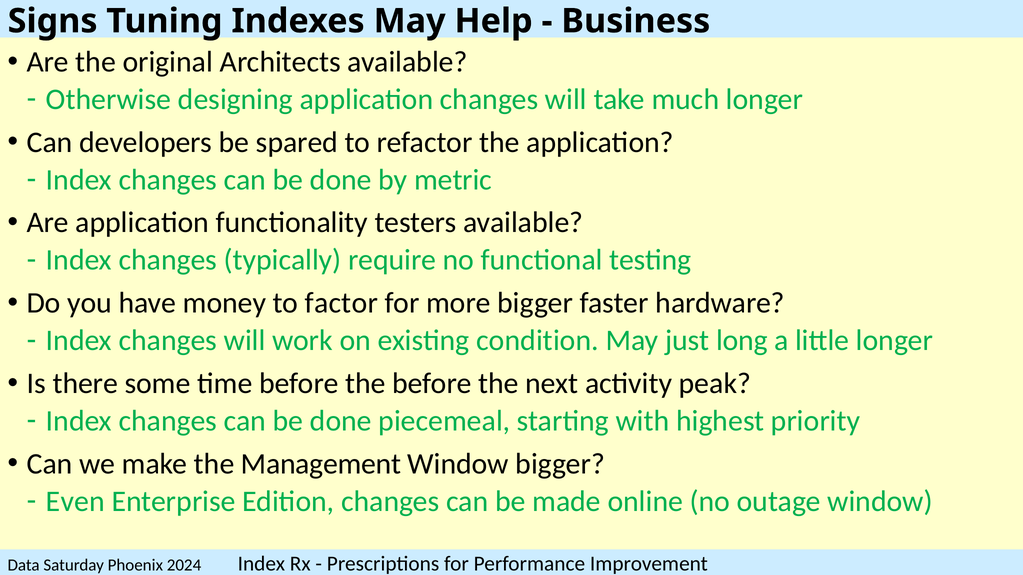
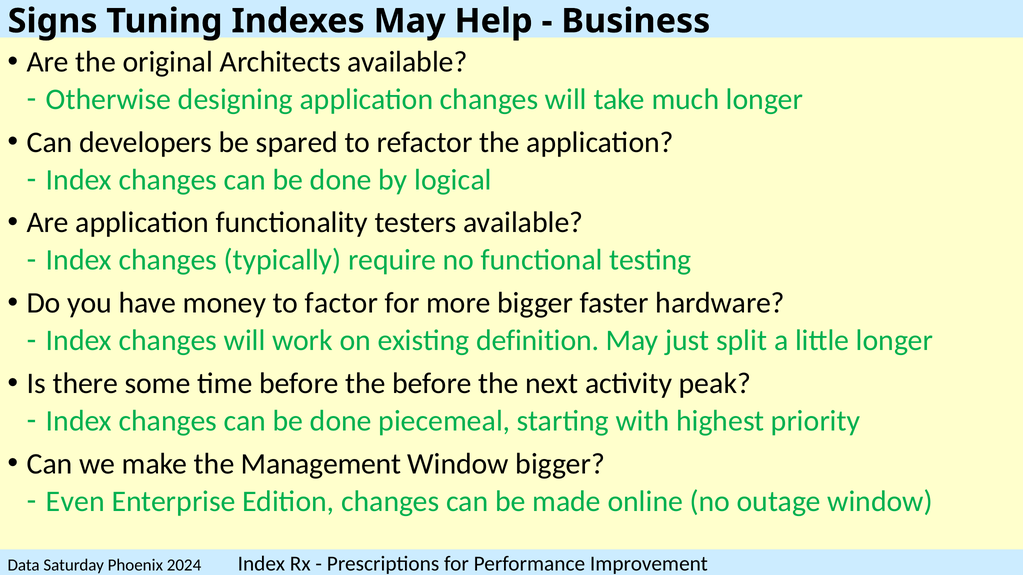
metric: metric -> logical (453, 180)
condition: condition -> definition (538, 341)
long: long -> split (742, 341)
